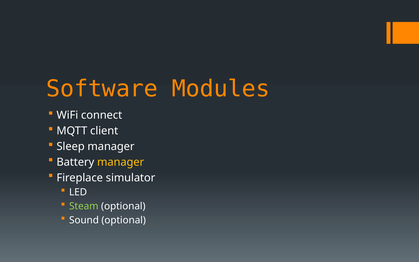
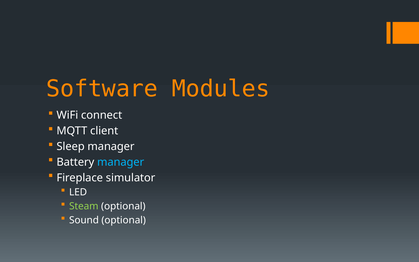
manager colour: yellow -> light blue (121, 162)
